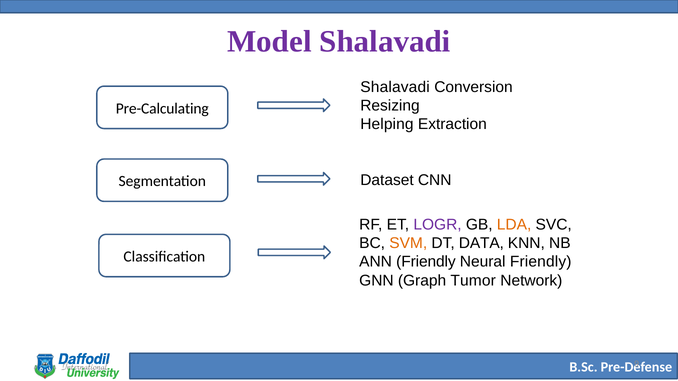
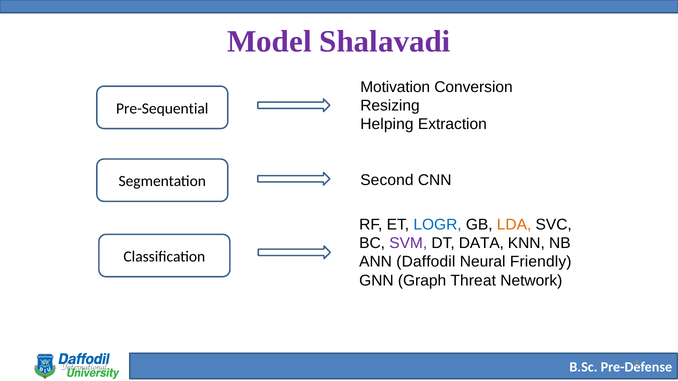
Shalavadi: Shalavadi -> Motivation (395, 87)
Pre-Calculating: Pre-Calculating -> Pre-Sequential (162, 109)
Dataset: Dataset -> Second (387, 180)
LOGR colour: purple -> blue (438, 225)
SVM colour: orange -> purple (408, 243)
ANN Friendly: Friendly -> Daffodil (426, 262)
Tumor: Tumor -> Threat (473, 281)
